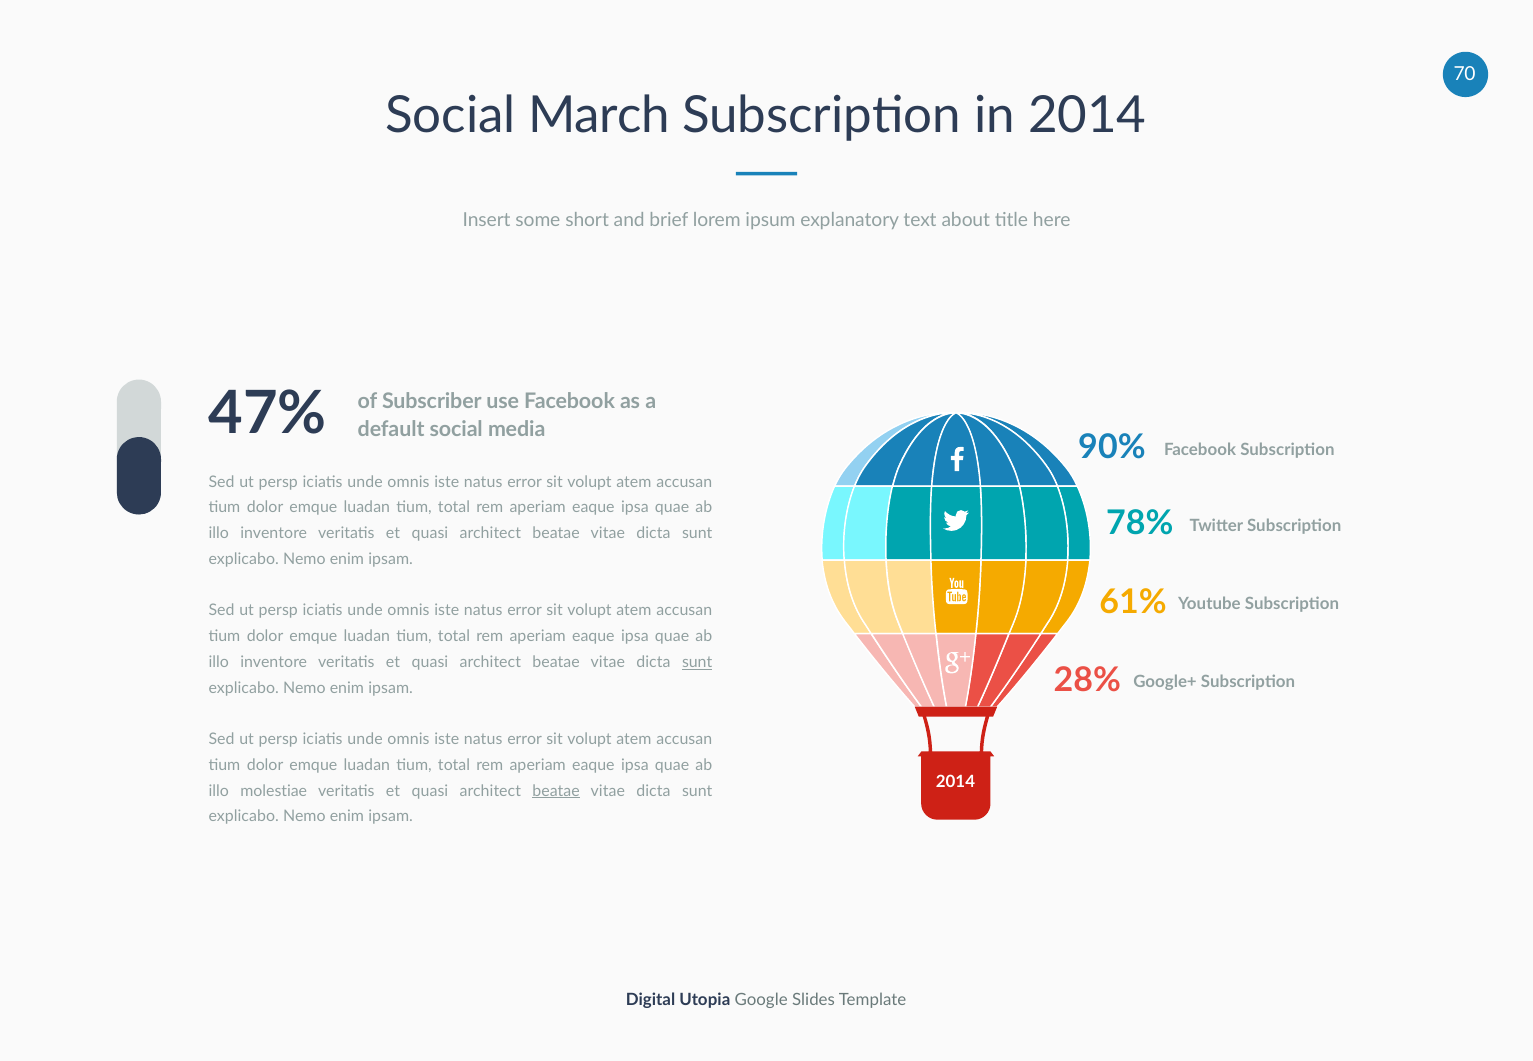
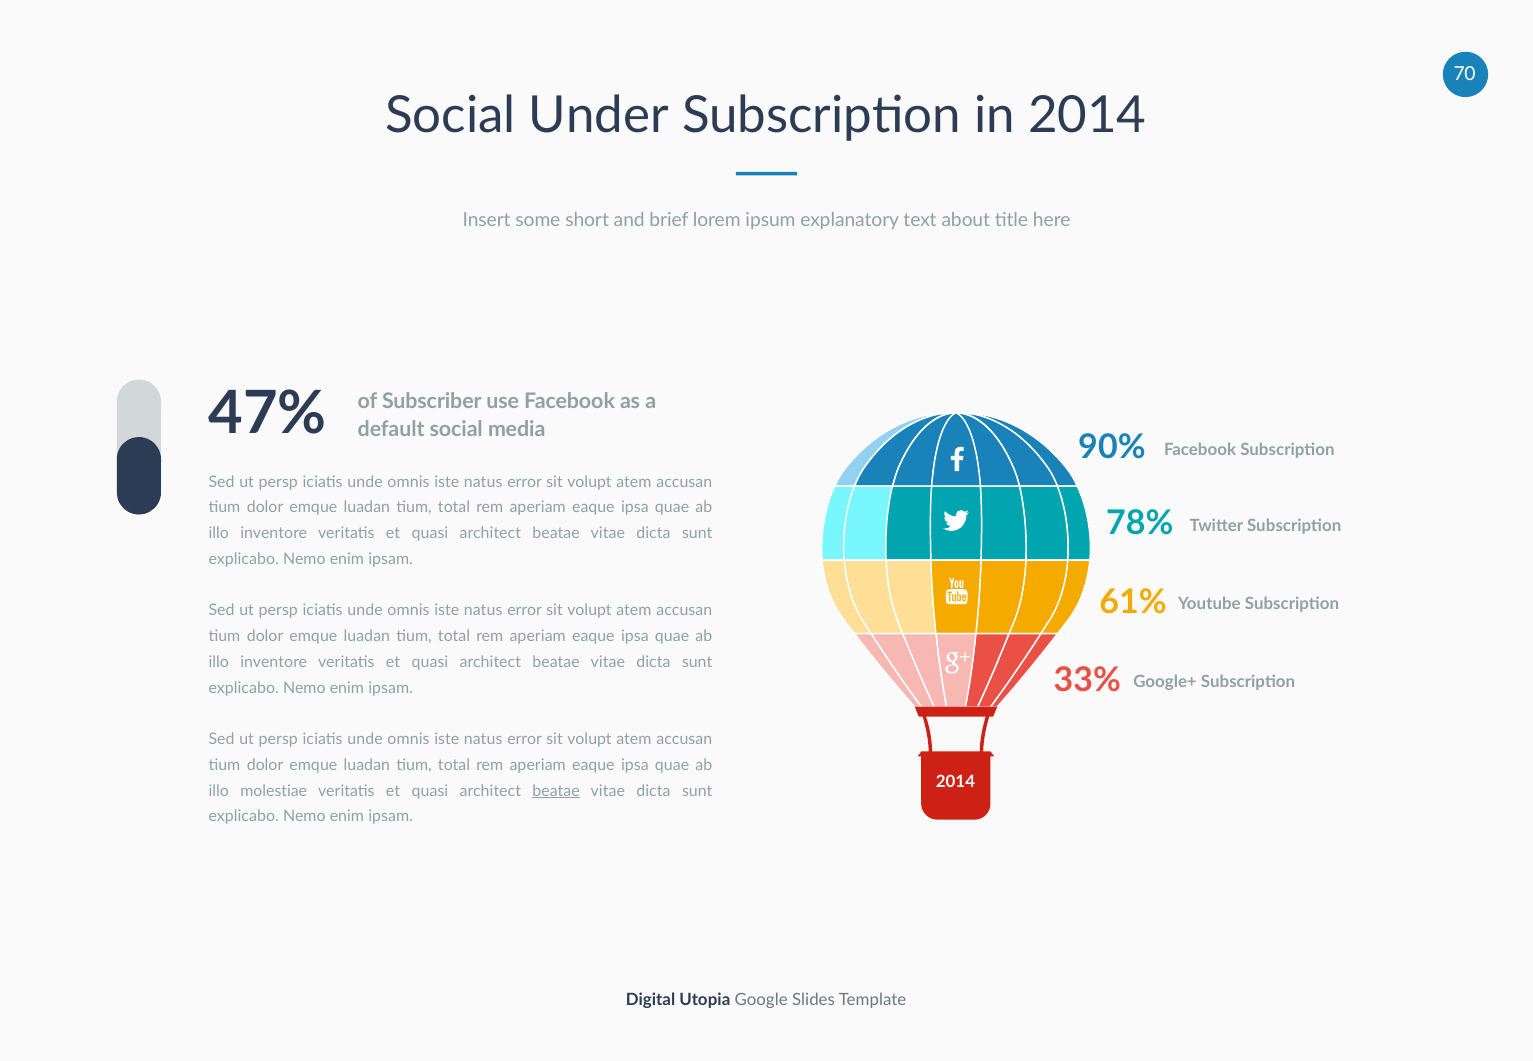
March: March -> Under (599, 116)
sunt underline: present -> none (697, 662)
28%: 28% -> 33% (1087, 680)
